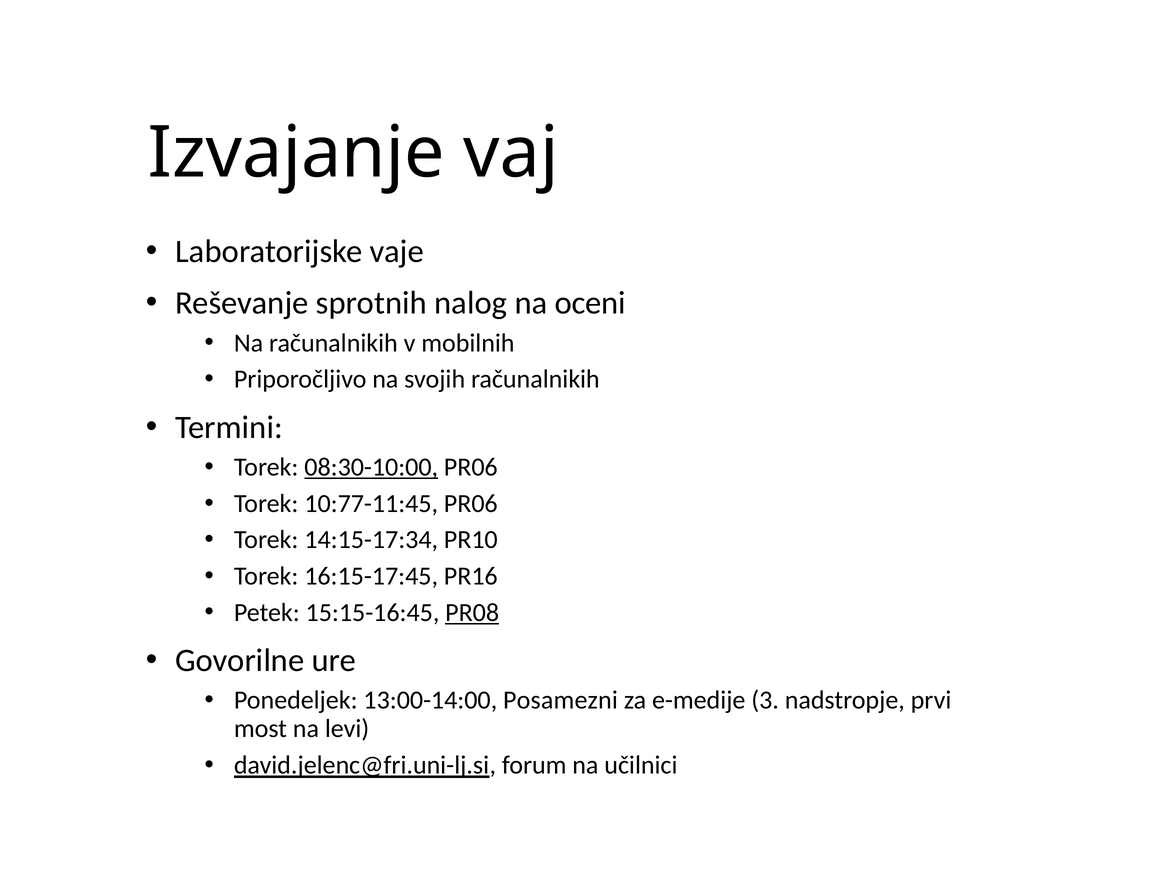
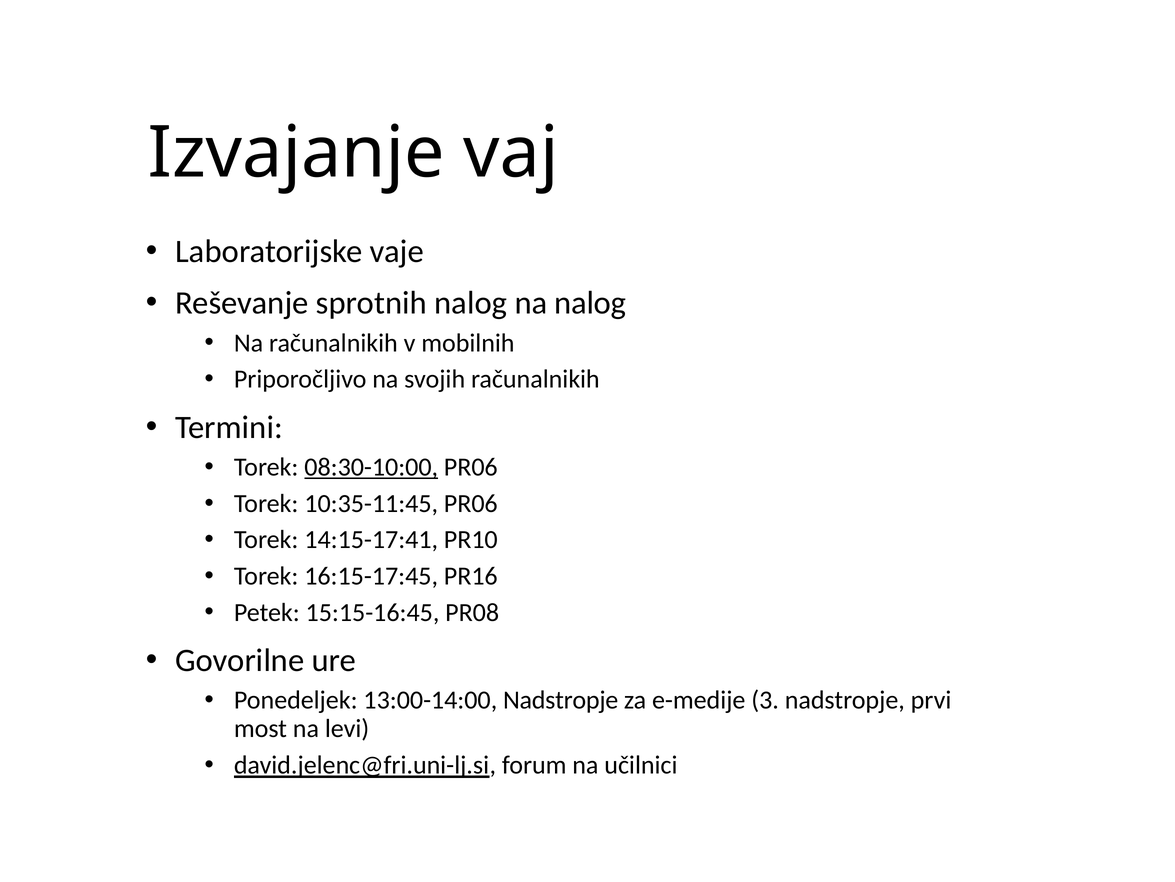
na oceni: oceni -> nalog (590, 303)
10:77-11:45: 10:77-11:45 -> 10:35-11:45 (371, 503)
14:15-17:34: 14:15-17:34 -> 14:15-17:41 (371, 539)
PR08 underline: present -> none (472, 612)
13:00-14:00 Posamezni: Posamezni -> Nadstropje (561, 700)
